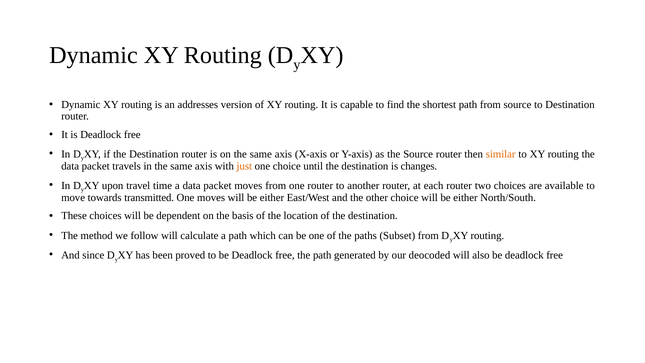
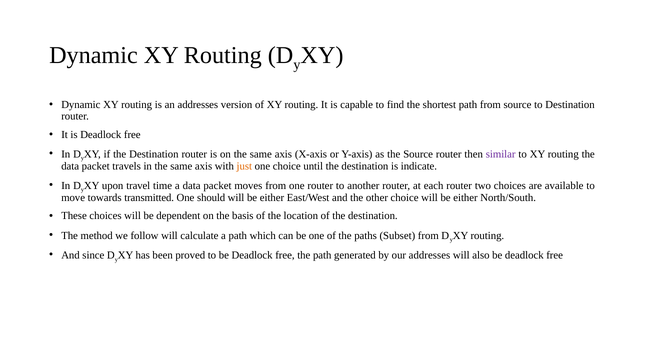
similar colour: orange -> purple (501, 154)
changes: changes -> indicate (419, 166)
One moves: moves -> should (211, 198)
our deocoded: deocoded -> addresses (429, 255)
